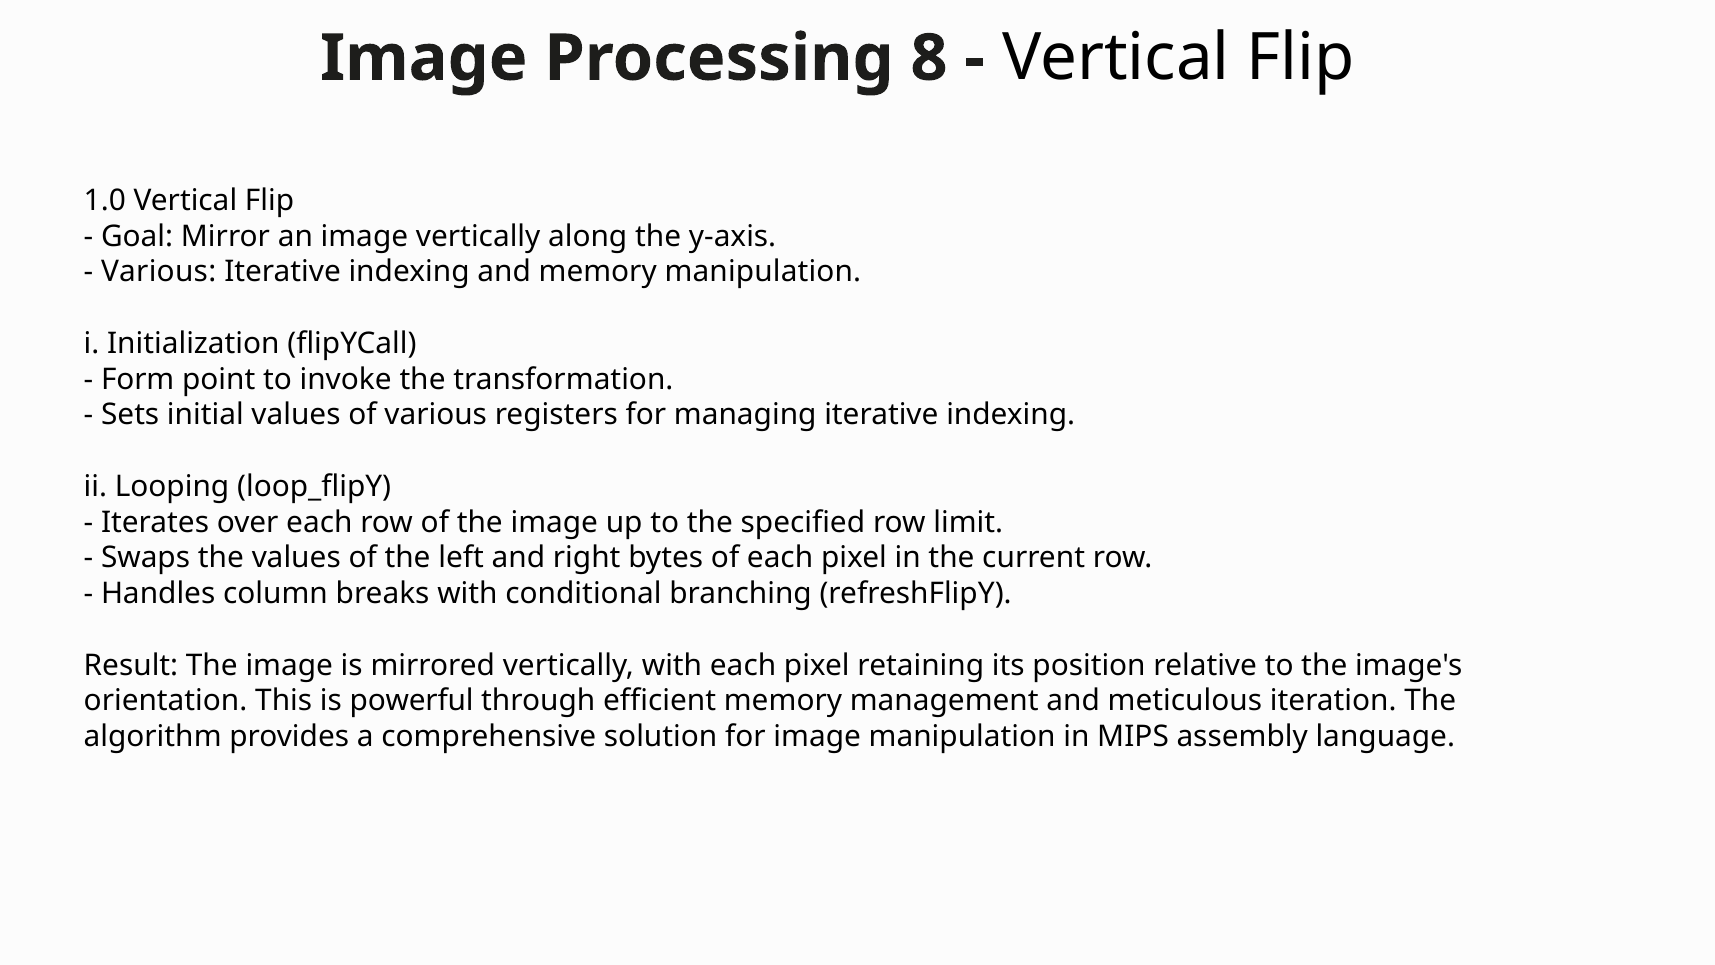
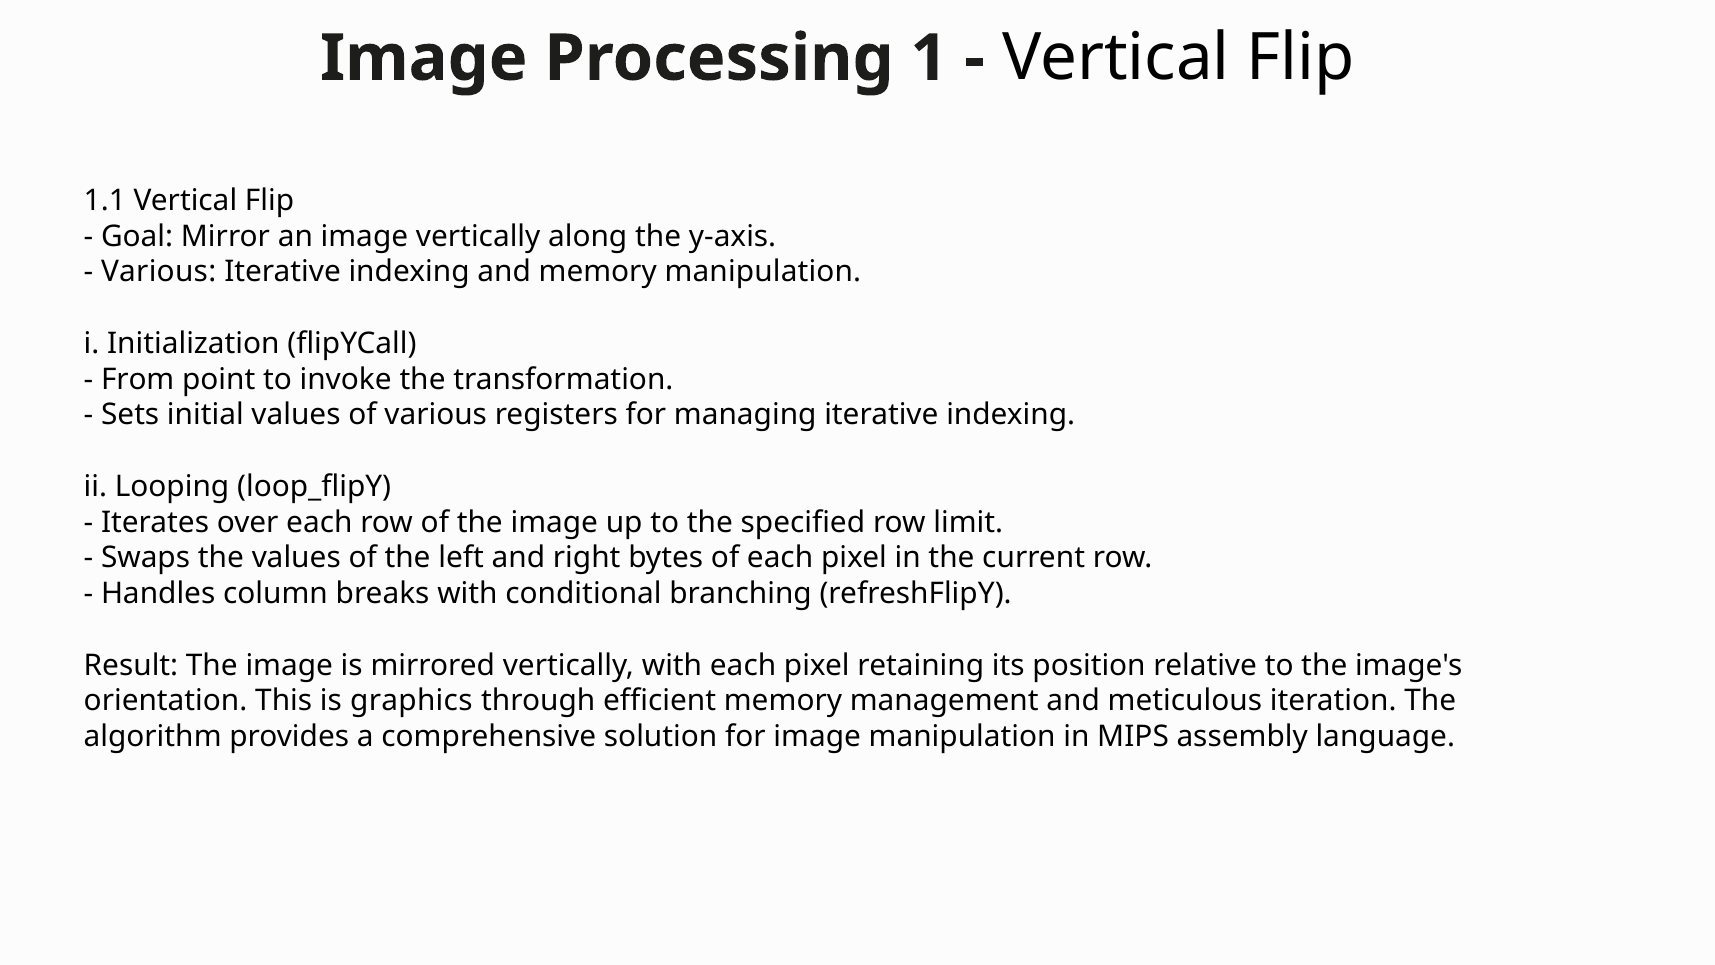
8: 8 -> 1 (929, 58)
1.0: 1.0 -> 1.1 (105, 200)
Form: Form -> From (138, 379)
powerful: powerful -> graphics (411, 701)
